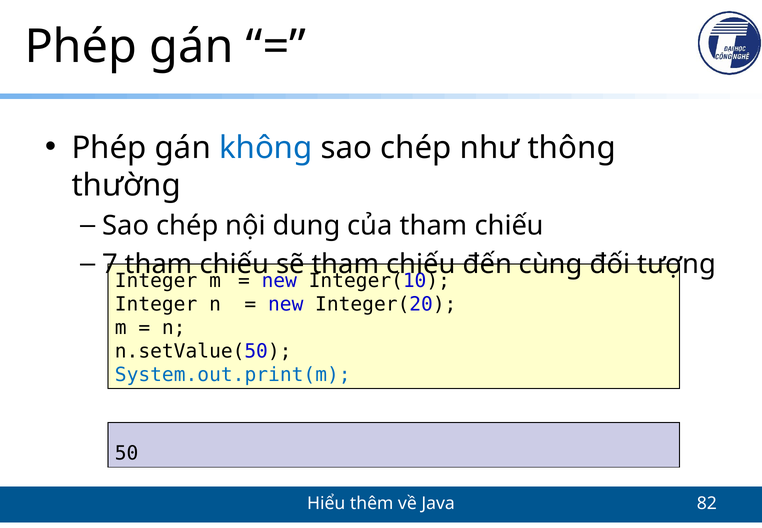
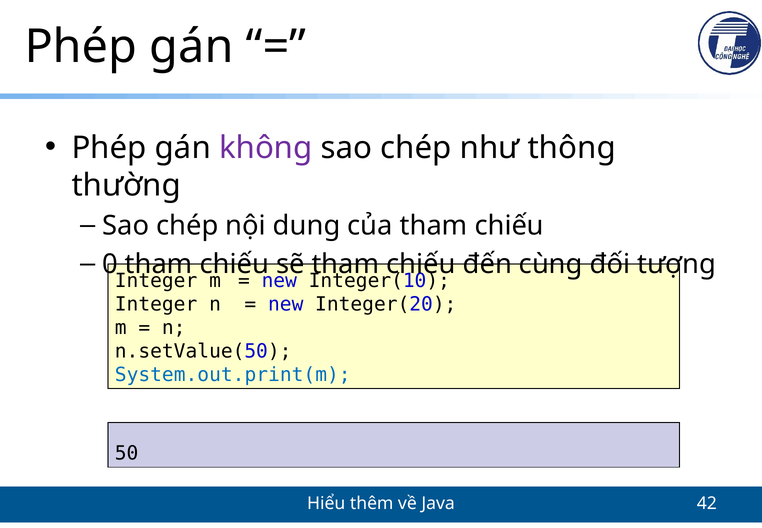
không colour: blue -> purple (266, 148)
7: 7 -> 0 (110, 264)
82: 82 -> 42 (707, 503)
